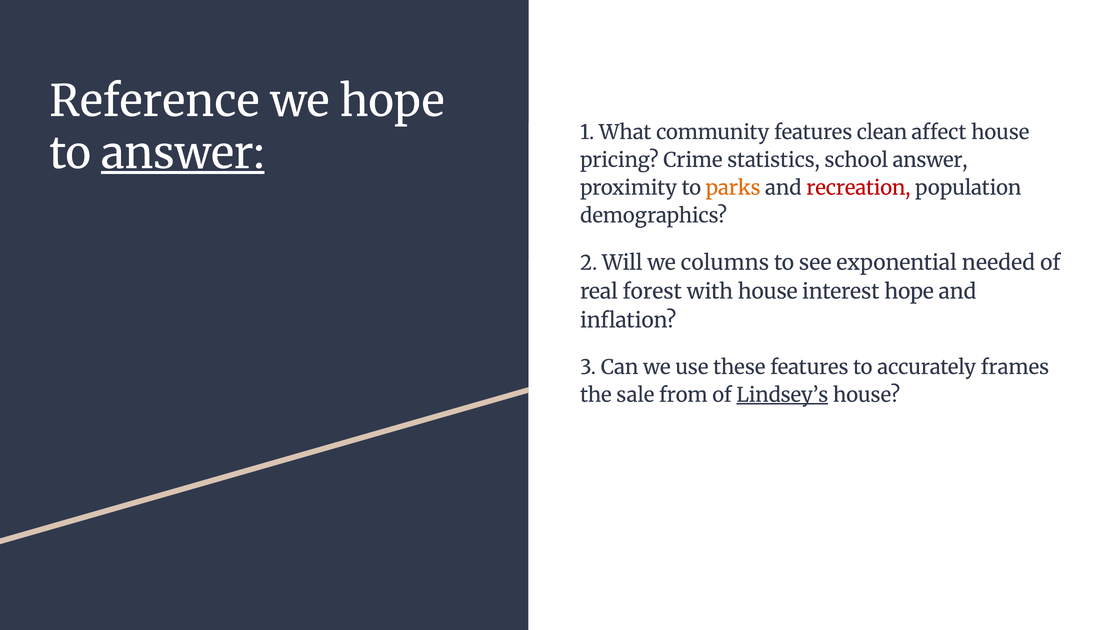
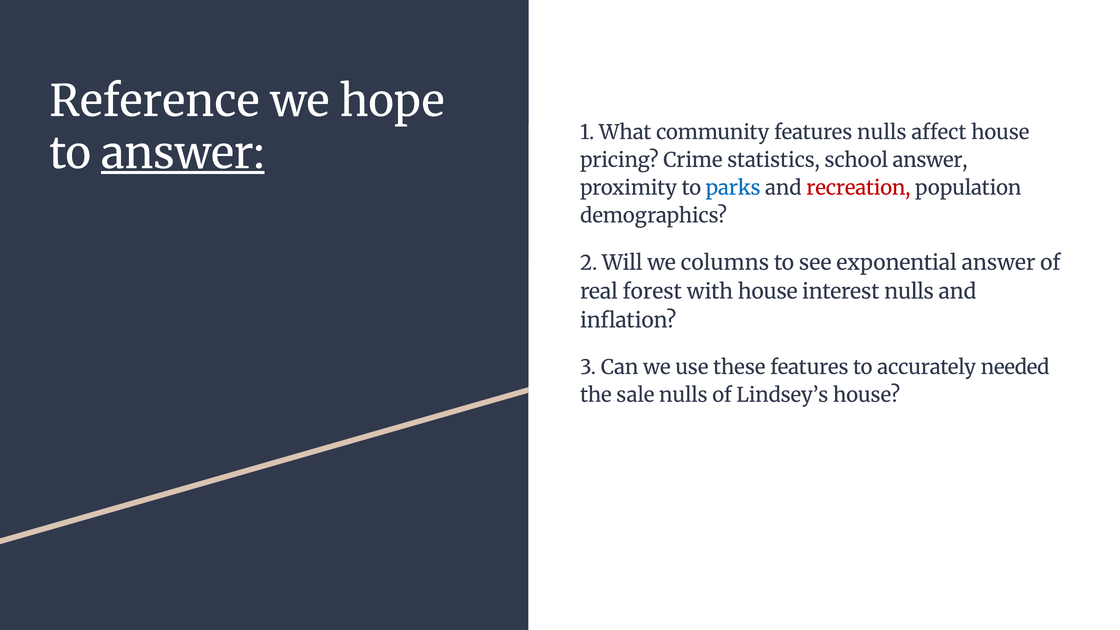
features clean: clean -> nulls (882, 132)
parks colour: orange -> blue (733, 188)
exponential needed: needed -> answer (999, 263)
interest hope: hope -> nulls (909, 292)
frames: frames -> needed (1015, 367)
sale from: from -> nulls (683, 395)
Lindsey’s underline: present -> none (782, 395)
